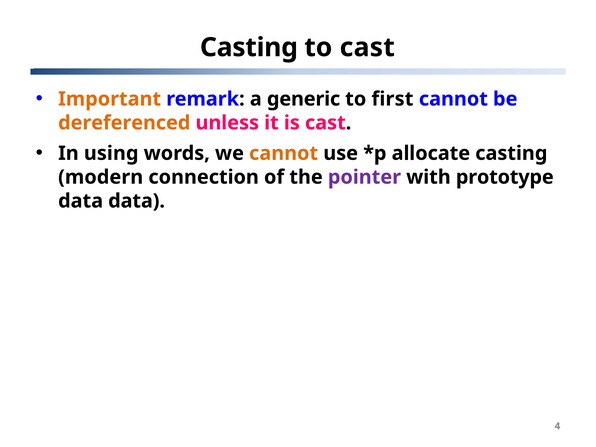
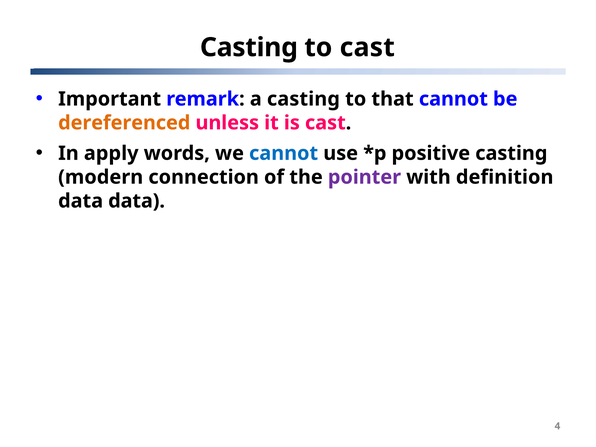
Important colour: orange -> black (110, 99)
a generic: generic -> casting (303, 99)
first: first -> that (393, 99)
using: using -> apply (111, 153)
cannot colour: orange -> blue (284, 153)
allocate: allocate -> positive (431, 153)
prototype: prototype -> definition (505, 177)
